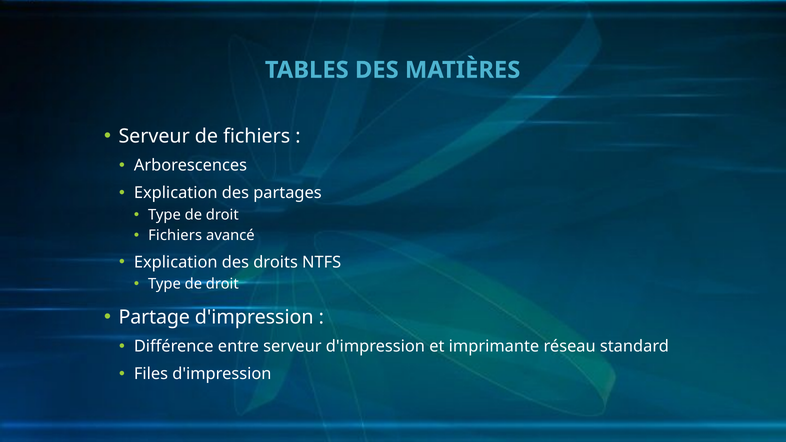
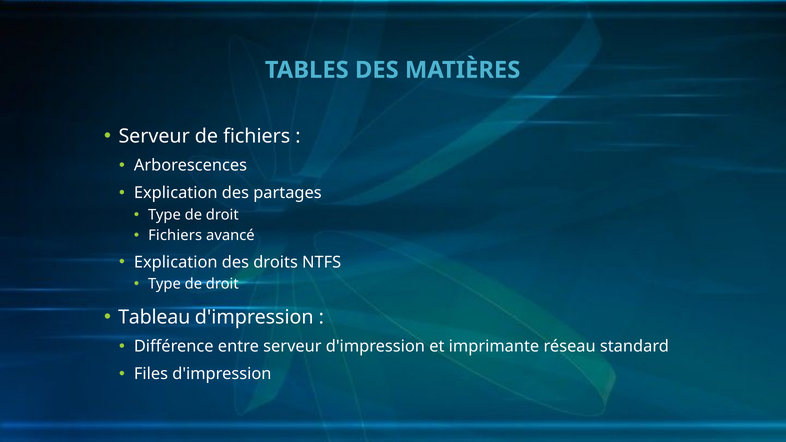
Partage: Partage -> Tableau (154, 317)
